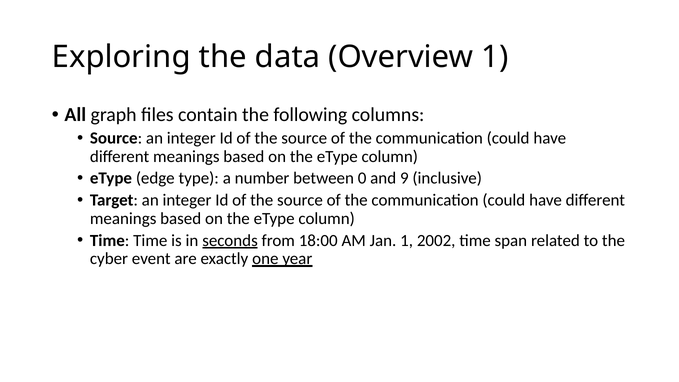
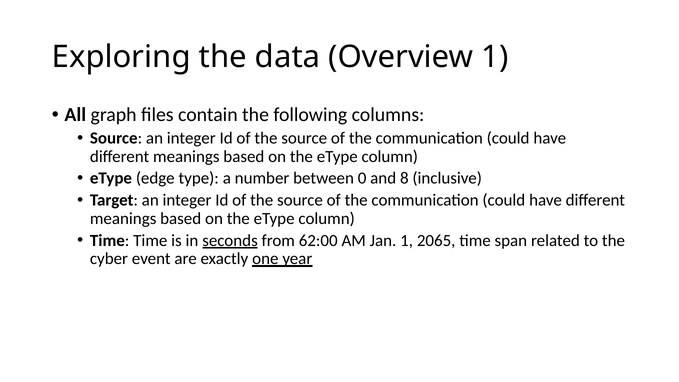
9: 9 -> 8 (404, 178)
18:00: 18:00 -> 62:00 (318, 240)
2002: 2002 -> 2065 (436, 240)
